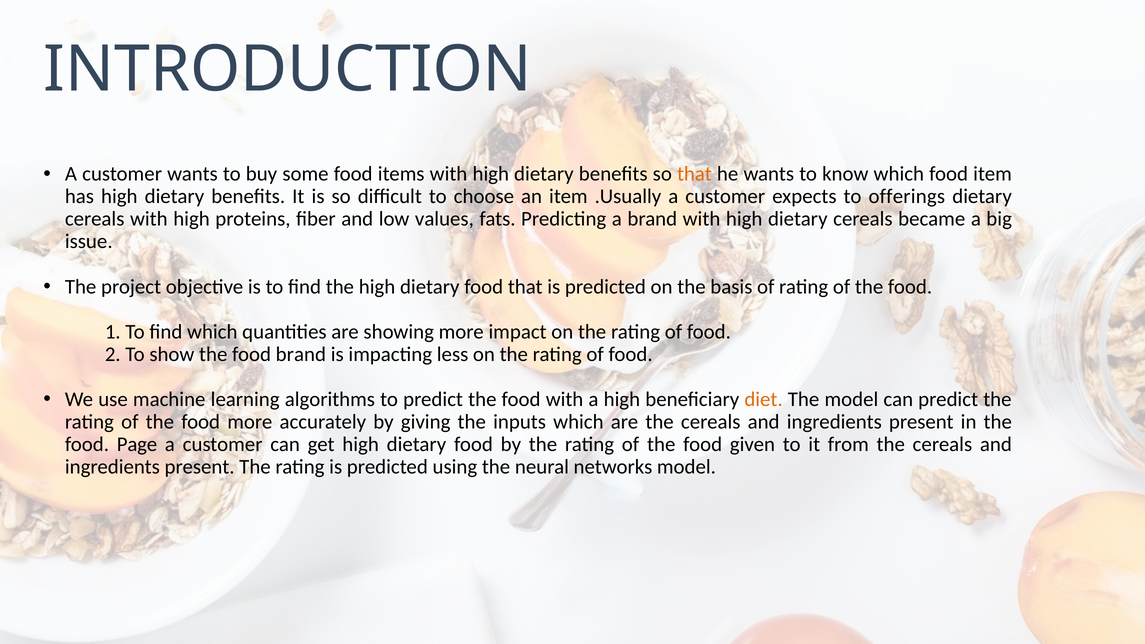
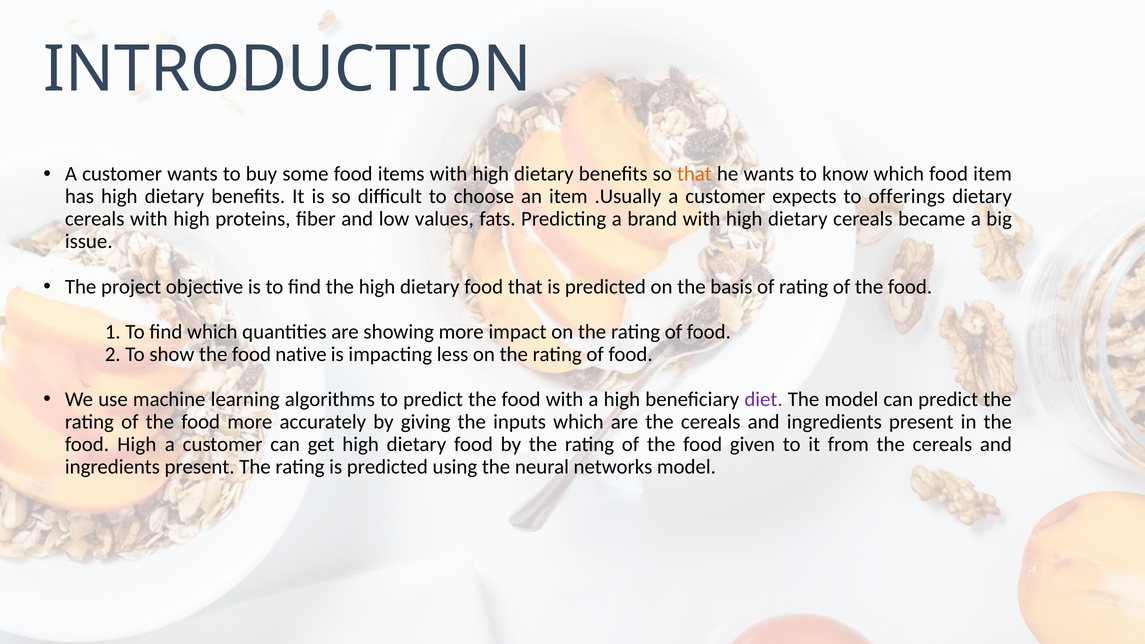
food brand: brand -> native (301, 354)
diet colour: orange -> purple (764, 399)
food Page: Page -> High (137, 444)
